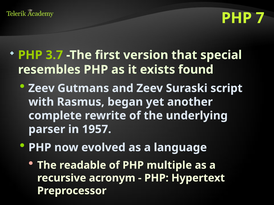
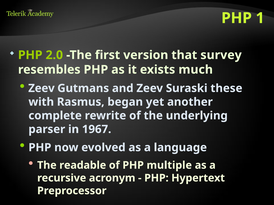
7: 7 -> 1 (260, 18)
3.7: 3.7 -> 2.0 (54, 55)
special: special -> survey (221, 55)
found: found -> much (196, 70)
script: script -> these (226, 88)
1957: 1957 -> 1967 (97, 130)
